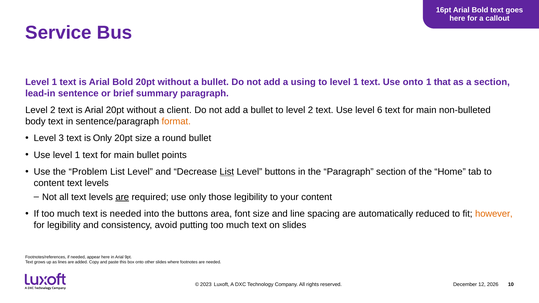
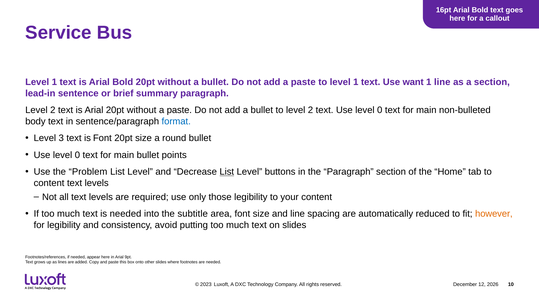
add a using: using -> paste (303, 82)
Use onto: onto -> want (413, 82)
1 that: that -> line (442, 82)
without a client: client -> paste (179, 110)
text Use level 6: 6 -> 0 (380, 110)
format colour: orange -> blue (176, 121)
is Only: Only -> Font (102, 138)
1: 1 -> 0 (77, 155)
are underline: present -> none (122, 197)
the buttons: buttons -> subtitle (193, 214)
